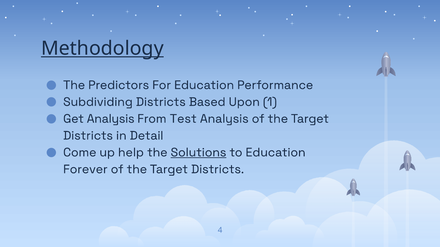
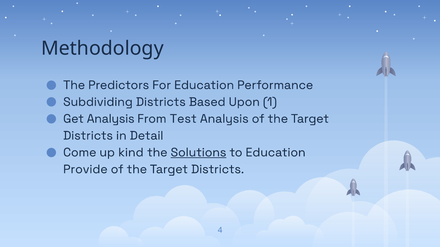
Methodology underline: present -> none (102, 49)
help: help -> kind (131, 153)
Forever: Forever -> Provide (85, 170)
